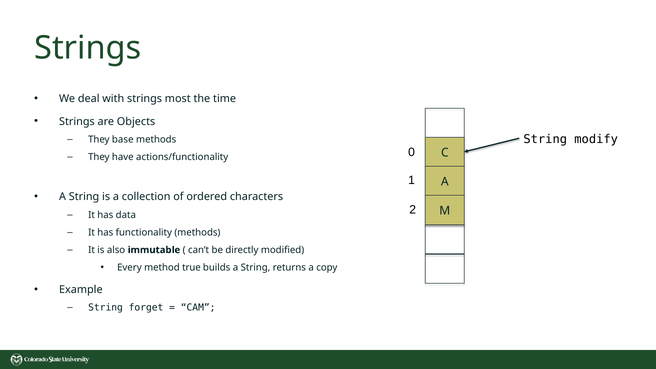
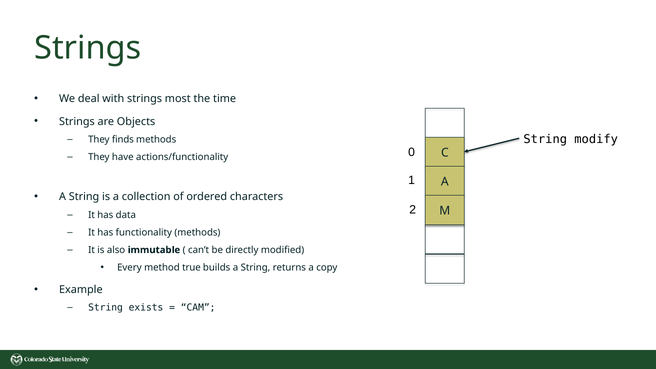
base: base -> finds (123, 140)
forget: forget -> exists (146, 308)
